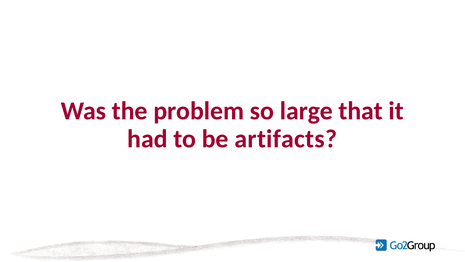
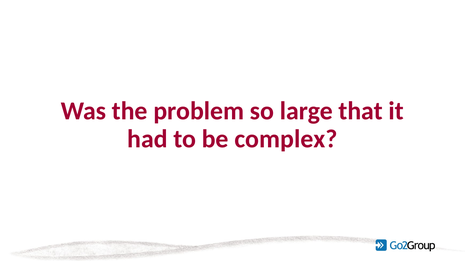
artifacts: artifacts -> complex (286, 139)
